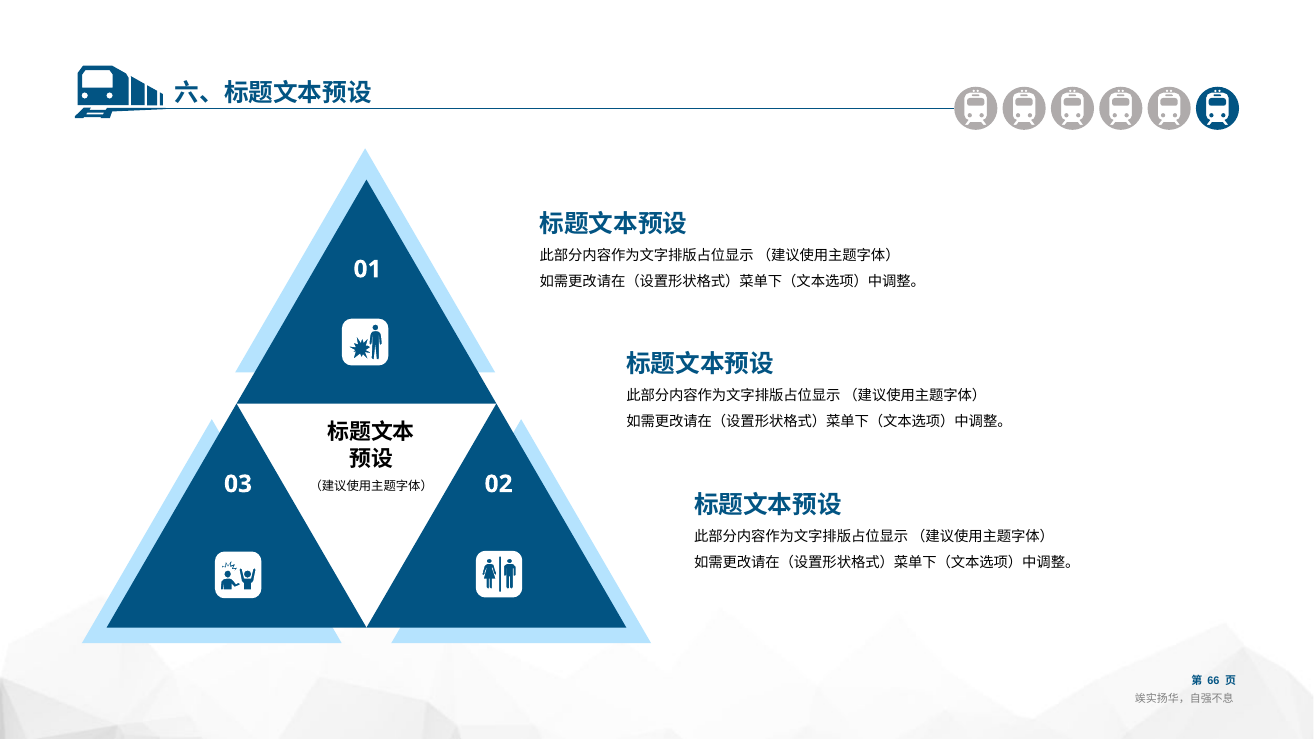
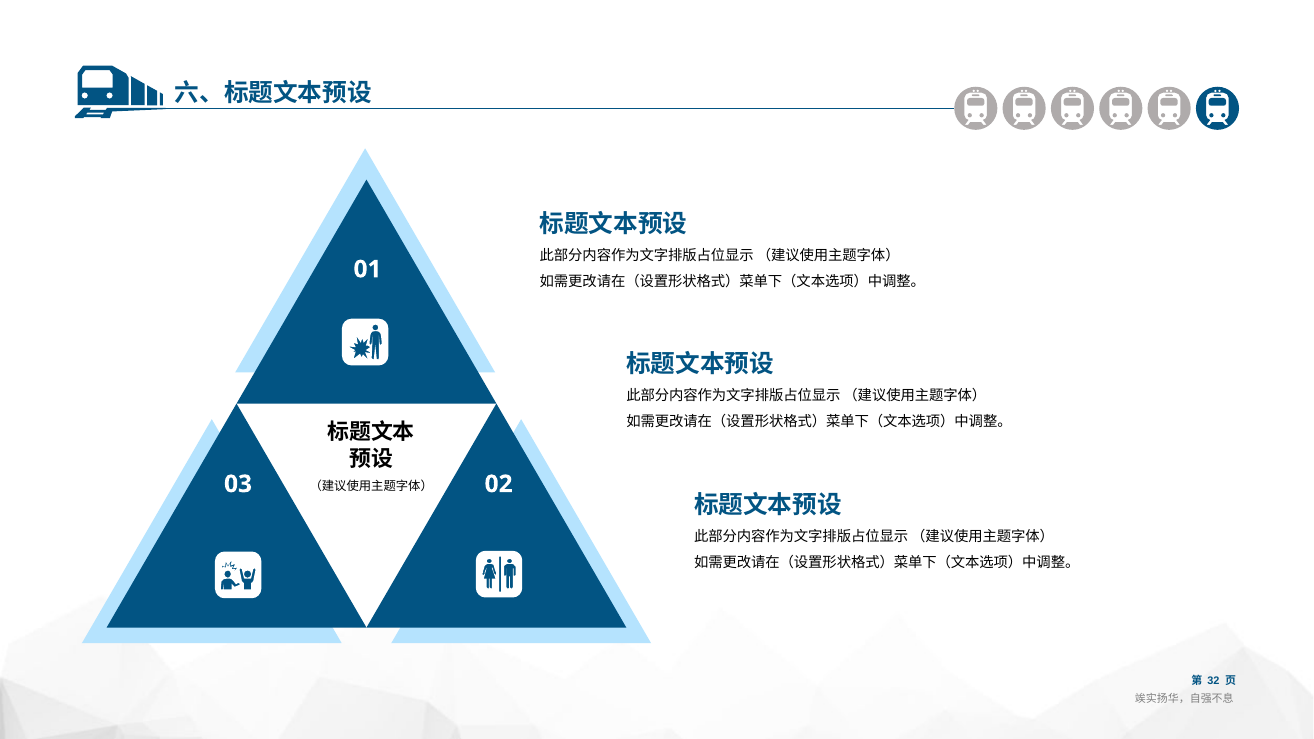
66: 66 -> 32 (1213, 681)
